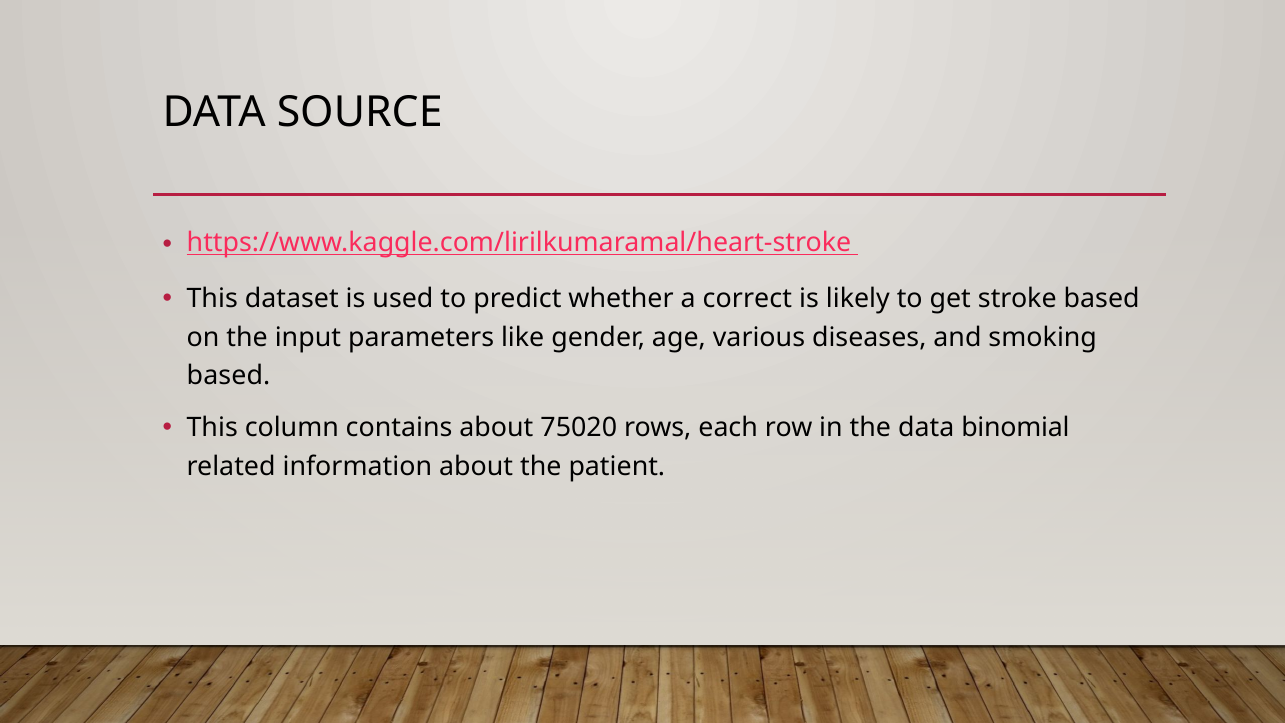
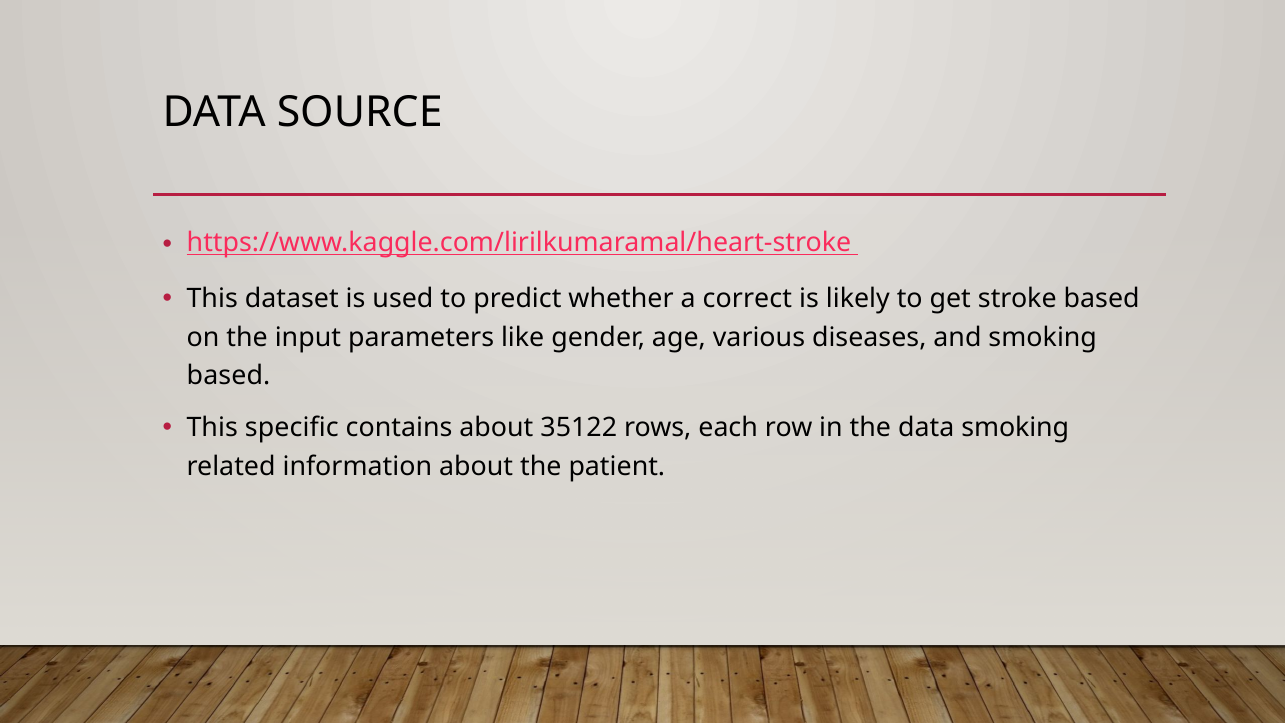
column: column -> specific (292, 428)
75020: 75020 -> 35122 (579, 428)
data binomial: binomial -> smoking (1015, 428)
